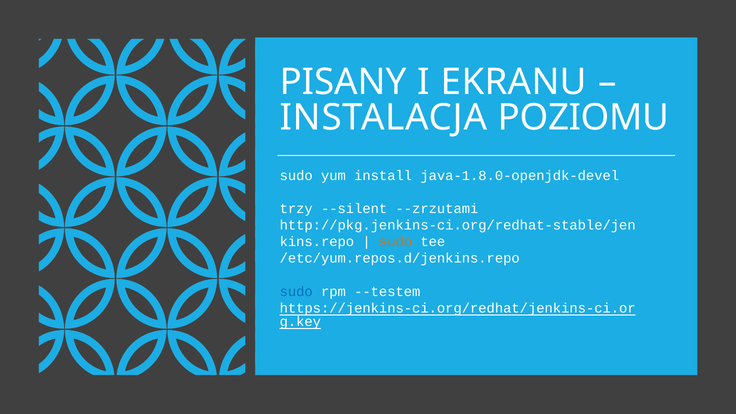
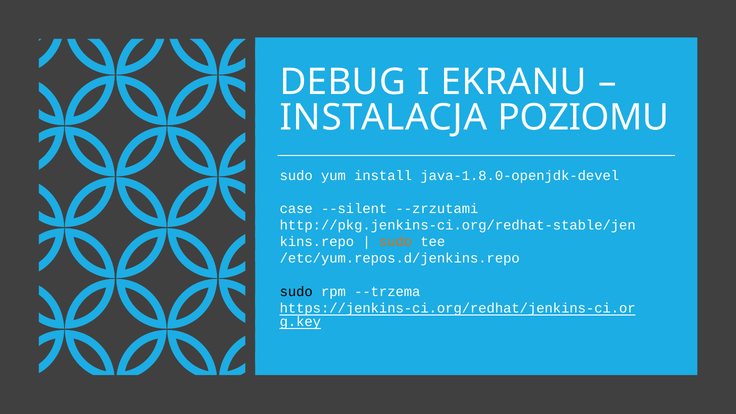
PISANY: PISANY -> DEBUG (343, 82)
trzy: trzy -> case (296, 209)
sudo colour: blue -> black (296, 292)
--testem: --testem -> --trzema (387, 292)
